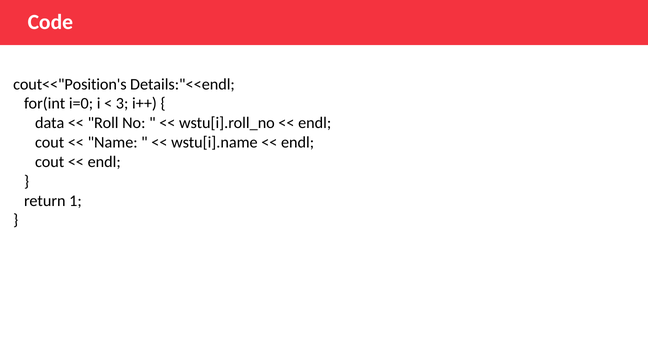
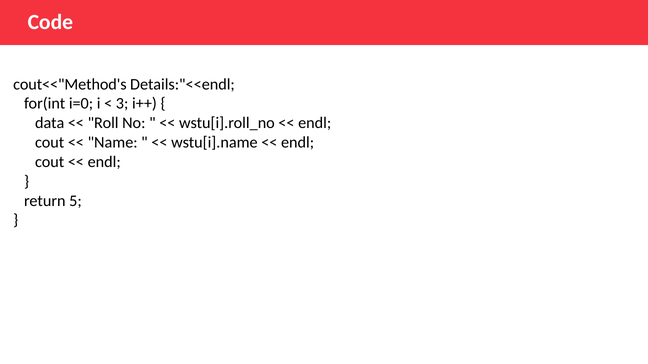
cout<<"Position's: cout<<"Position's -> cout<<"Method's (70, 84)
1: 1 -> 5 (75, 201)
